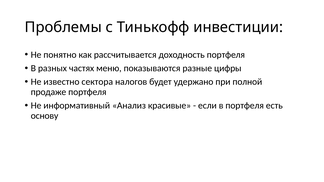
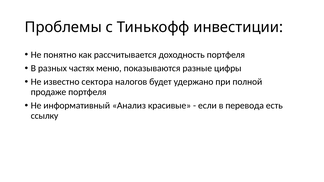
в портфеля: портфеля -> перевода (245, 106)
основу: основу -> ссылку (45, 116)
